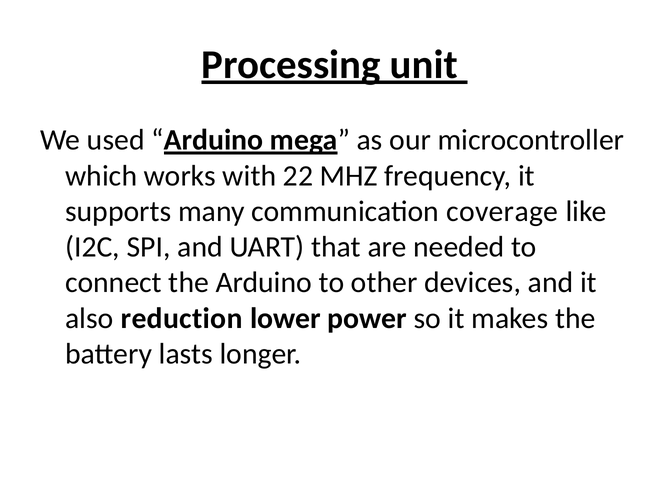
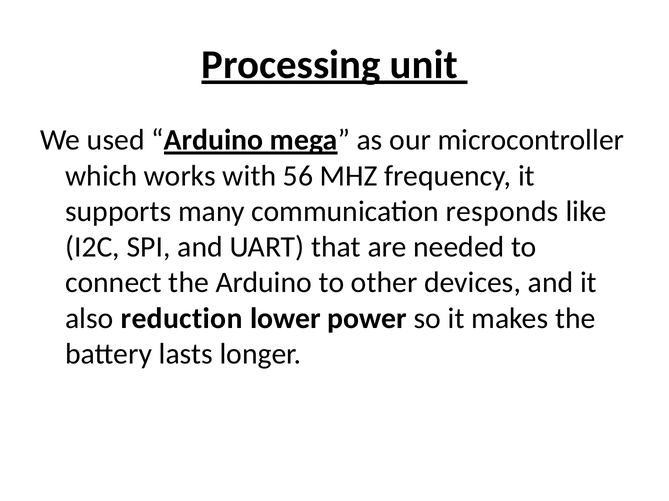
22: 22 -> 56 (298, 176)
coverage: coverage -> responds (502, 212)
